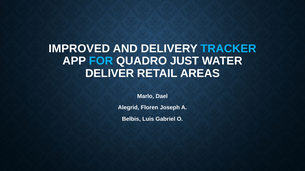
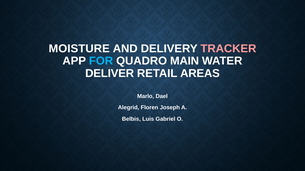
IMPROVED: IMPROVED -> MOISTURE (79, 49)
TRACKER colour: light blue -> pink (228, 49)
JUST: JUST -> MAIN (185, 61)
